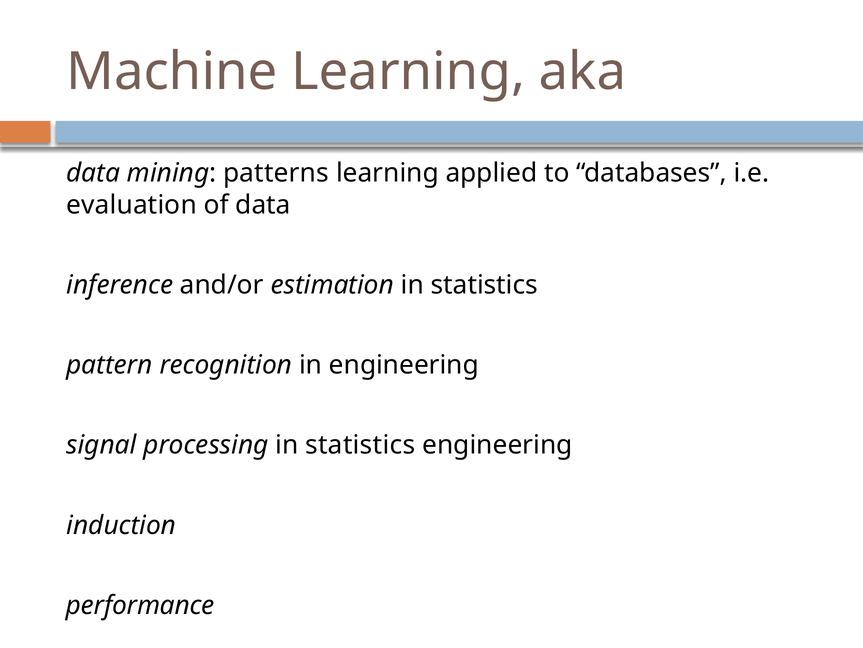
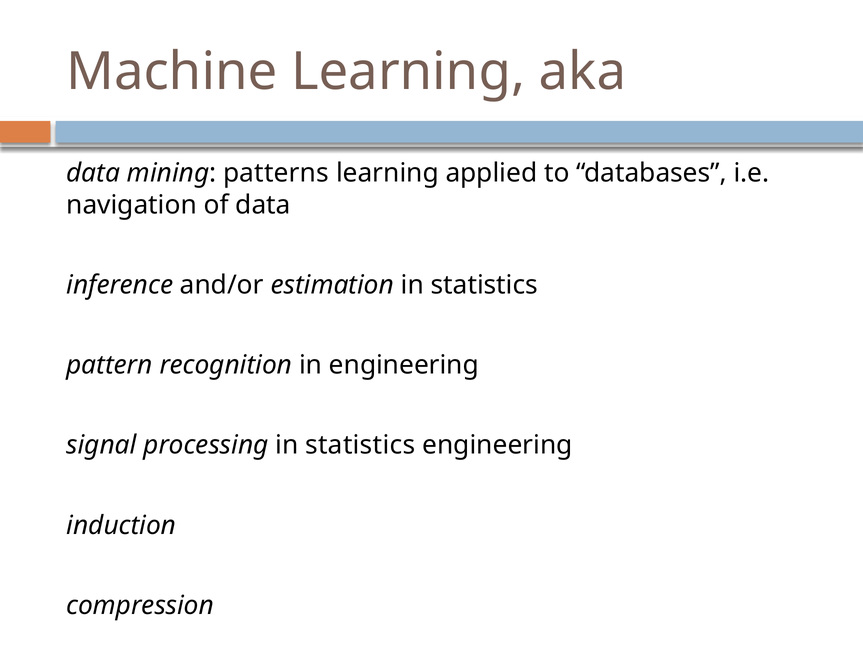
evaluation: evaluation -> navigation (132, 205)
performance: performance -> compression (140, 605)
